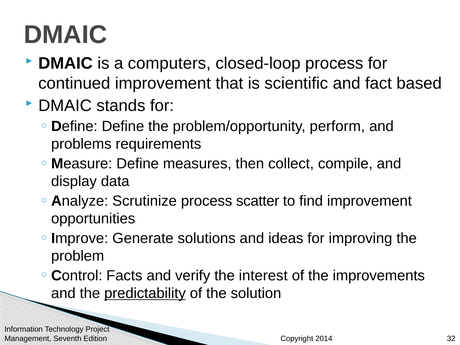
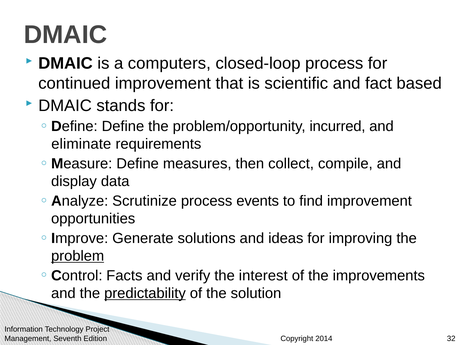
perform: perform -> incurred (337, 126)
problems: problems -> eliminate (81, 144)
scatter: scatter -> events (258, 201)
problem underline: none -> present (78, 256)
